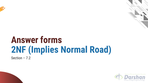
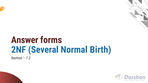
Implies: Implies -> Several (43, 50)
Road: Road -> Birth (100, 50)
